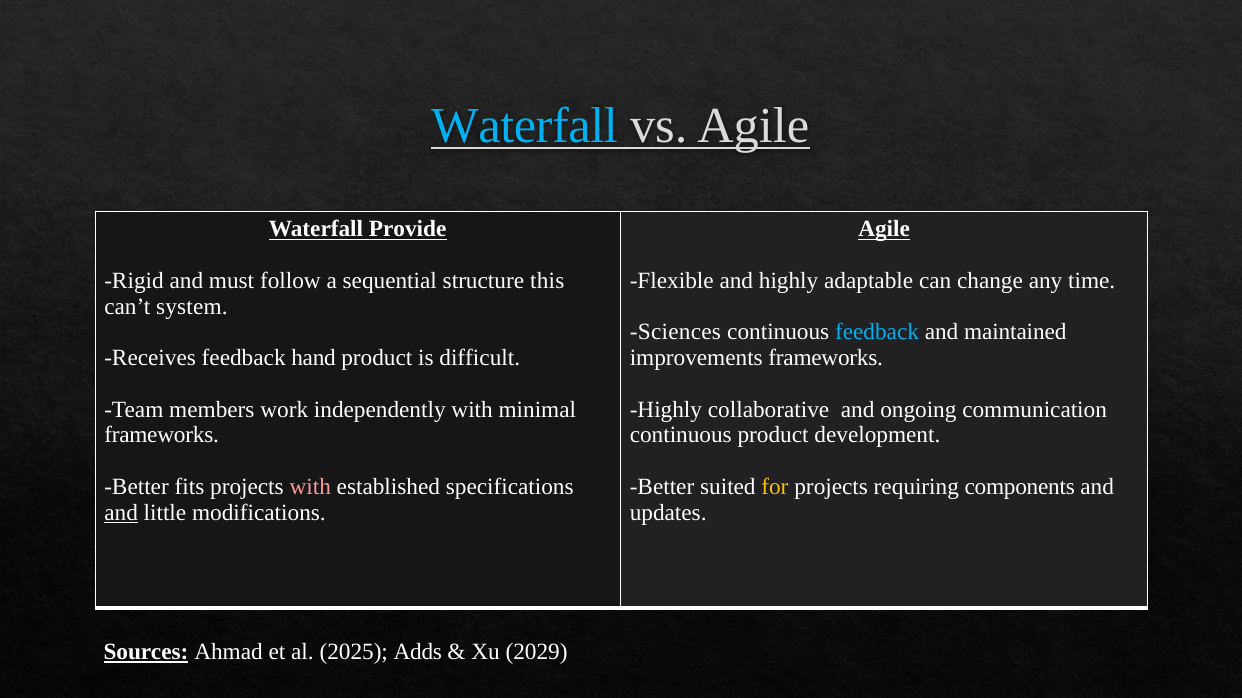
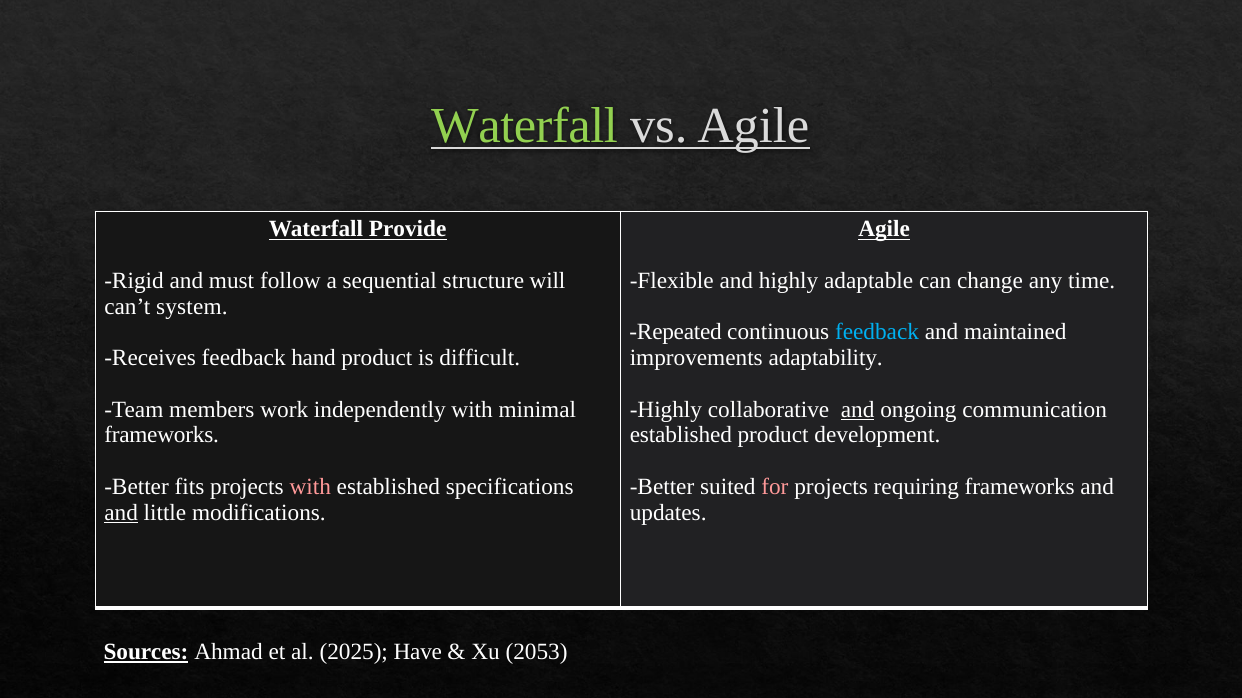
Waterfall colour: light blue -> light green (525, 126)
this: this -> will (547, 281)
Sciences: Sciences -> Repeated (676, 332)
improvements frameworks: frameworks -> adaptability (826, 358)
and underline: none -> present (858, 410)
continuous: continuous -> established (681, 436)
for colour: yellow -> pink (775, 487)
requiring components: components -> frameworks (1020, 487)
Adds: Adds -> Have (418, 652)
2029: 2029 -> 2053 (537, 652)
